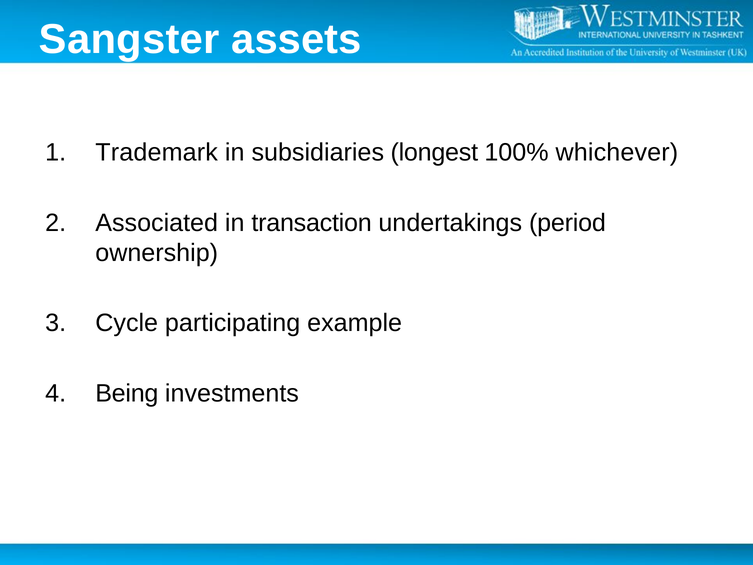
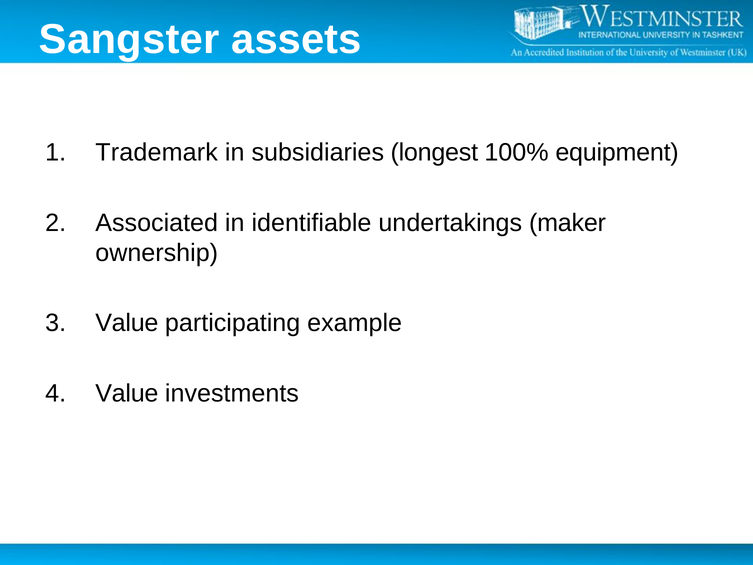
whichever: whichever -> equipment (617, 152)
transaction: transaction -> identifiable (311, 223)
period: period -> maker (568, 223)
Cycle: Cycle -> Value (127, 323)
Being: Being -> Value (127, 393)
